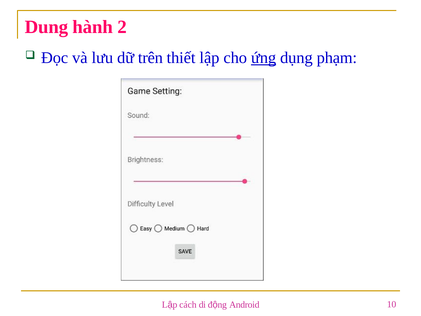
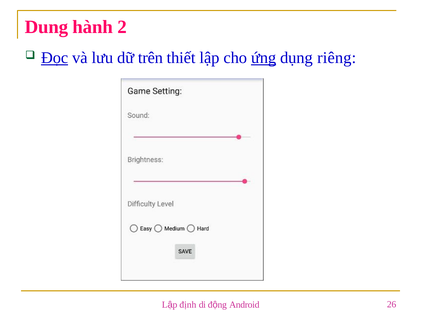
Đọc underline: none -> present (55, 58)
phạm: phạm -> riêng (337, 58)
cách: cách -> định (188, 304)
10: 10 -> 26 (392, 304)
